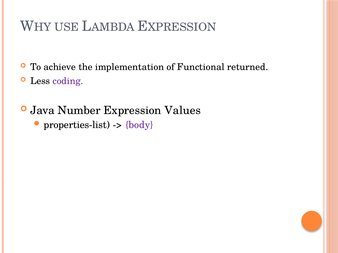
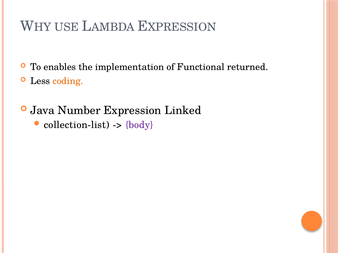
achieve: achieve -> enables (60, 67)
coding colour: purple -> orange (68, 81)
Values: Values -> Linked (183, 111)
properties-list: properties-list -> collection-list (77, 125)
